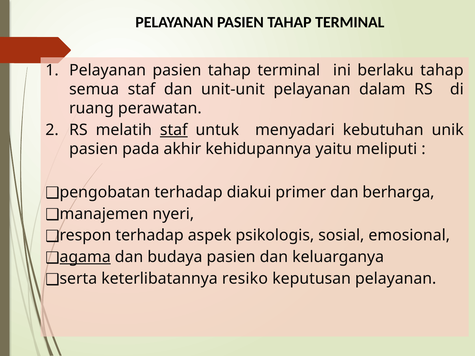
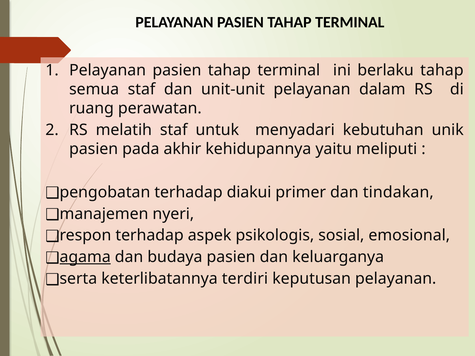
staf underline: present -> none (174, 130)
berharga: berharga -> tindakan (398, 192)
resiko: resiko -> terdiri (245, 279)
